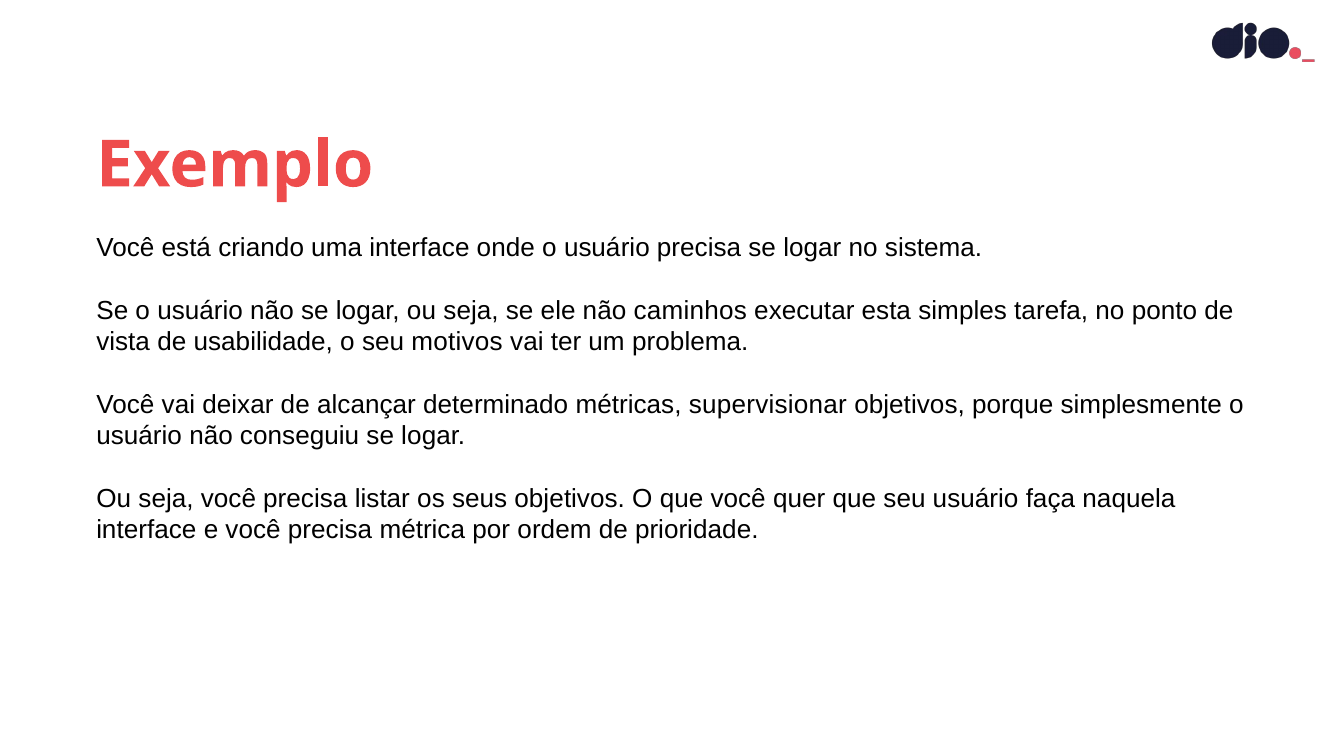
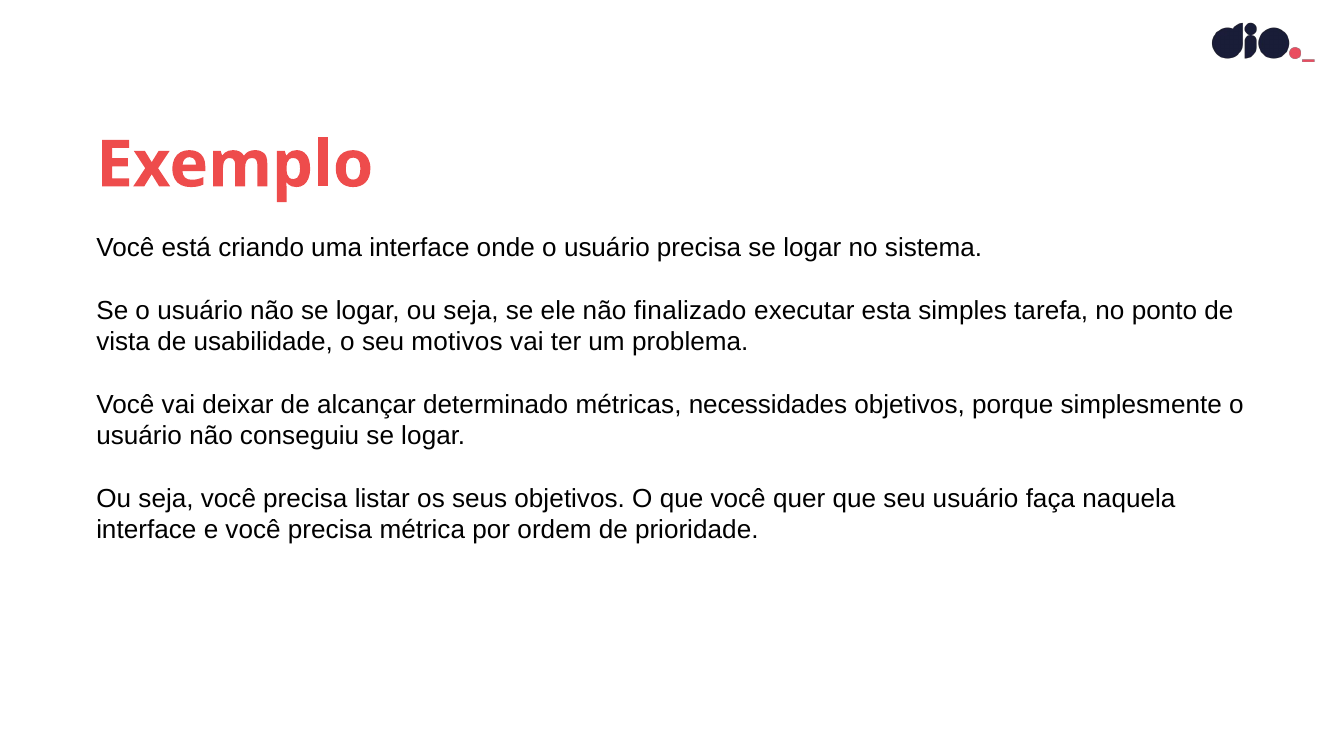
caminhos: caminhos -> finalizado (690, 311)
supervisionar: supervisionar -> necessidades (768, 405)
